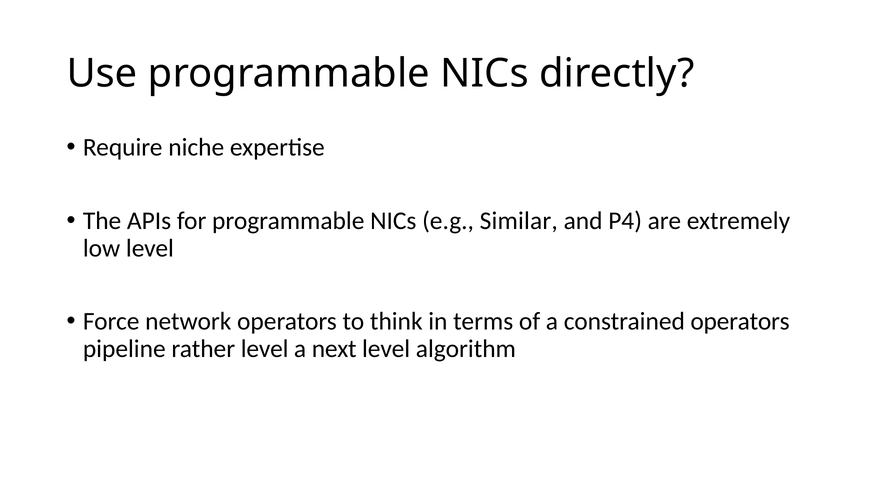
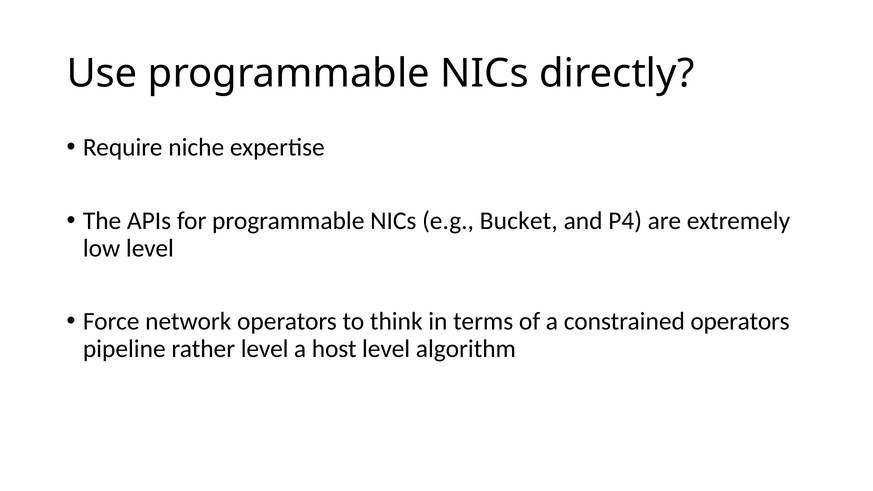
Similar: Similar -> Bucket (519, 221)
next: next -> host (334, 349)
